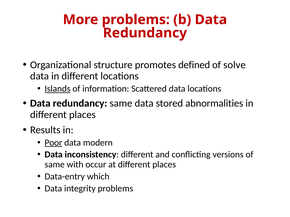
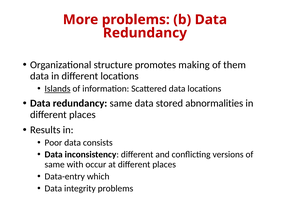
defined: defined -> making (194, 65)
solve: solve -> them (235, 65)
Poor underline: present -> none (53, 143)
modern: modern -> consists (98, 143)
